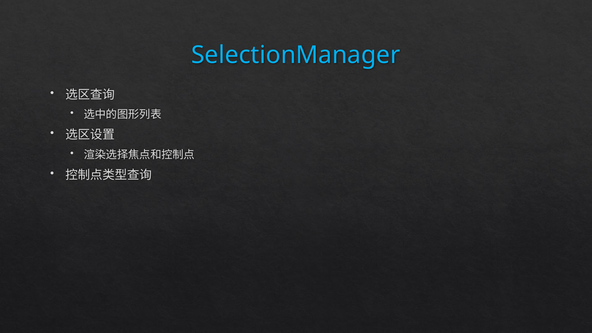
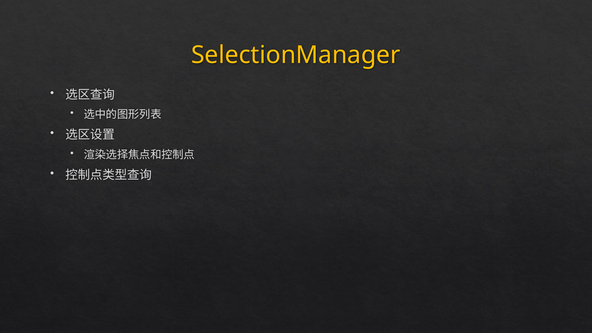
SelectionManager colour: light blue -> yellow (296, 55)
